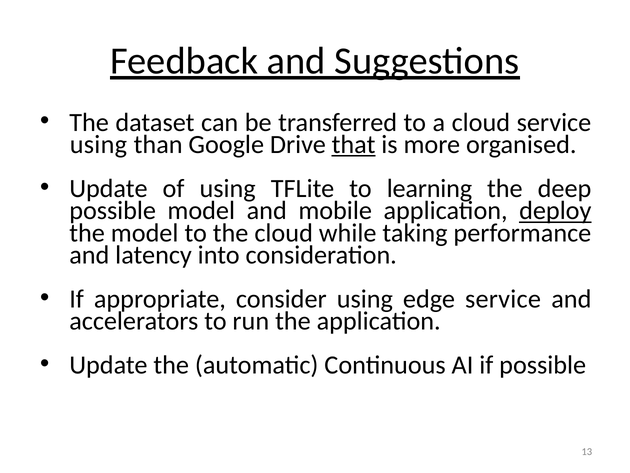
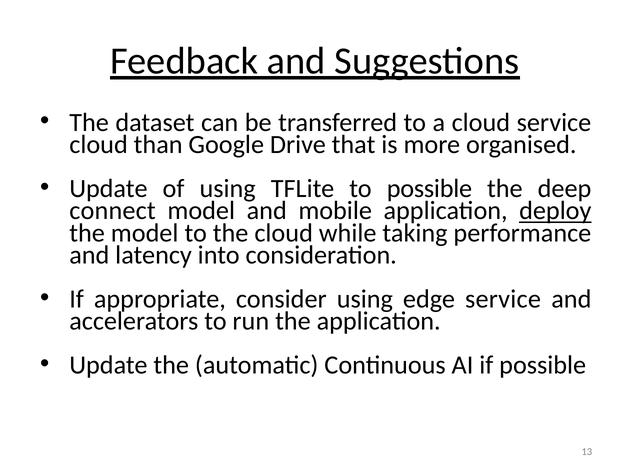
using: using -> cloud (99, 144)
that underline: present -> none (354, 144)
to learning: learning -> possible (429, 189)
possible: possible -> connect (112, 211)
